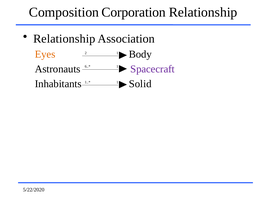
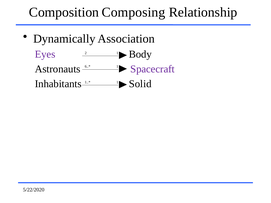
Corporation: Corporation -> Composing (133, 12)
Relationship: Relationship -> Dynamically (64, 39)
Eyes colour: orange -> purple (45, 54)
